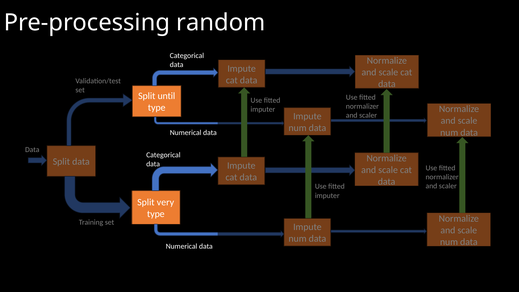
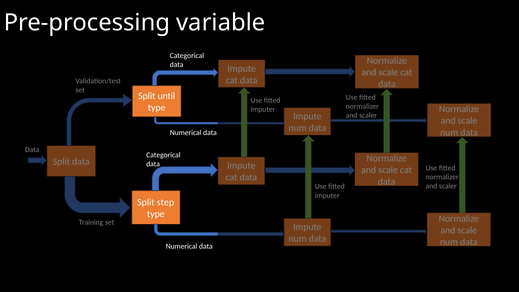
random: random -> variable (221, 23)
very: very -> step (165, 202)
